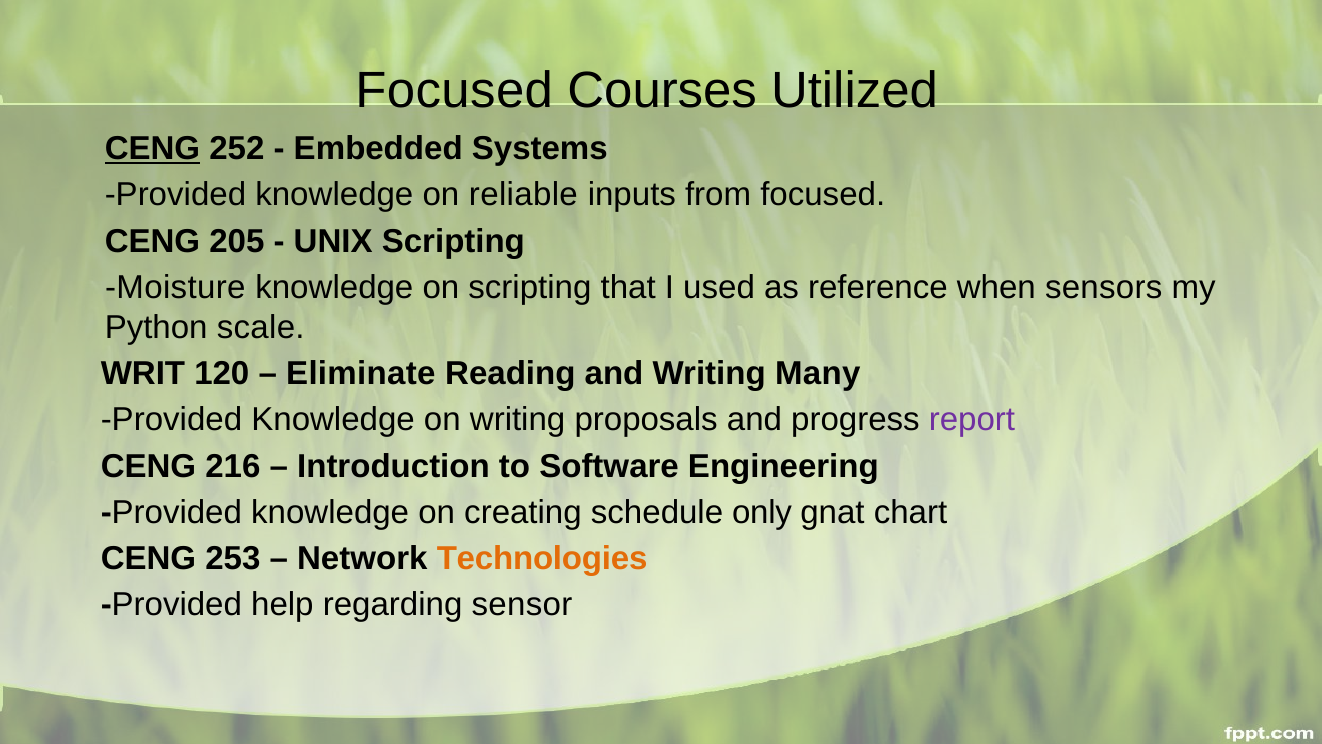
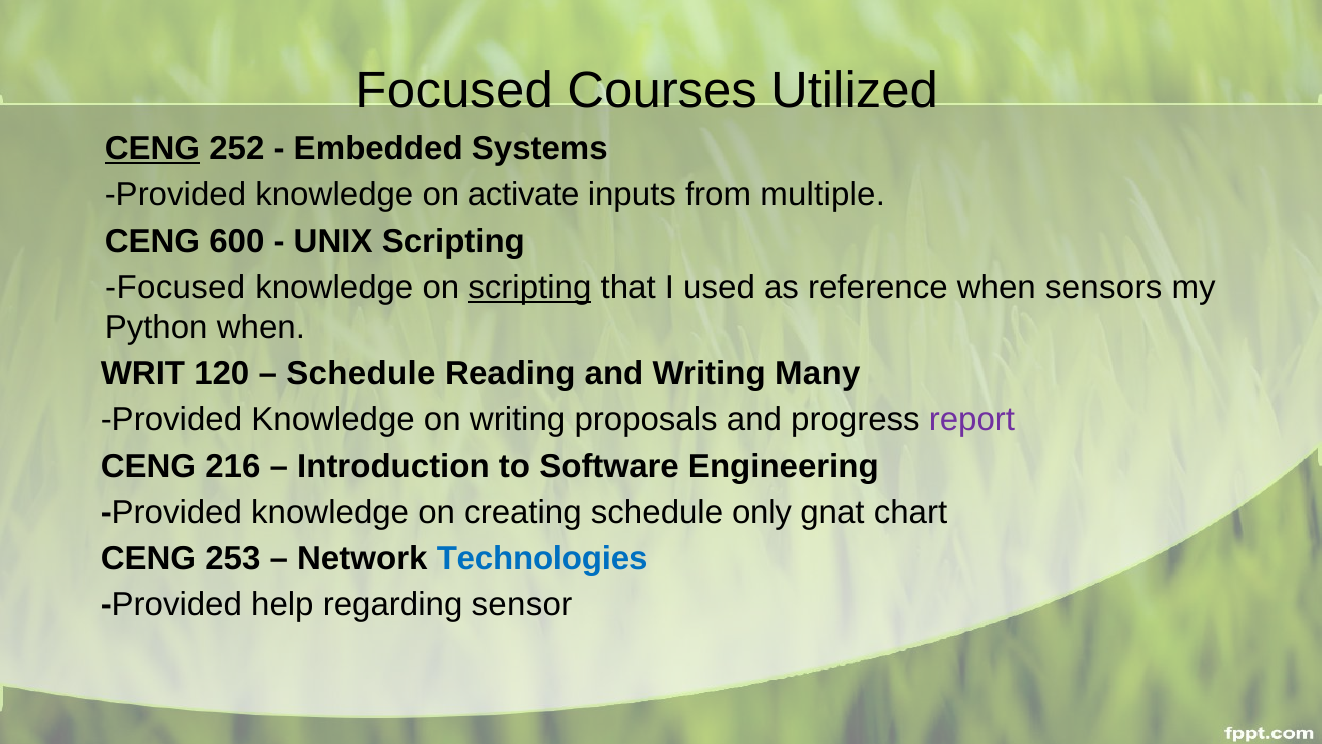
reliable: reliable -> activate (524, 195)
from focused: focused -> multiple (823, 195)
205: 205 -> 600 (237, 241)
Moisture: Moisture -> Focused (175, 287)
scripting underline: none -> present (530, 287)
Python scale: scale -> when (261, 327)
Eliminate: Eliminate -> Schedule (361, 373)
Technologies colour: orange -> blue (542, 558)
